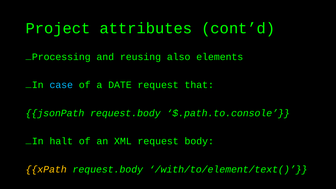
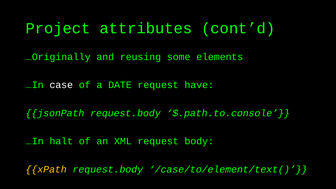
Processing: Processing -> Originally (61, 57)
also: also -> some (179, 57)
case colour: light blue -> white (61, 85)
that: that -> have (199, 85)
/with/to/element/text(: /with/to/element/text( -> /case/to/element/text( (228, 169)
